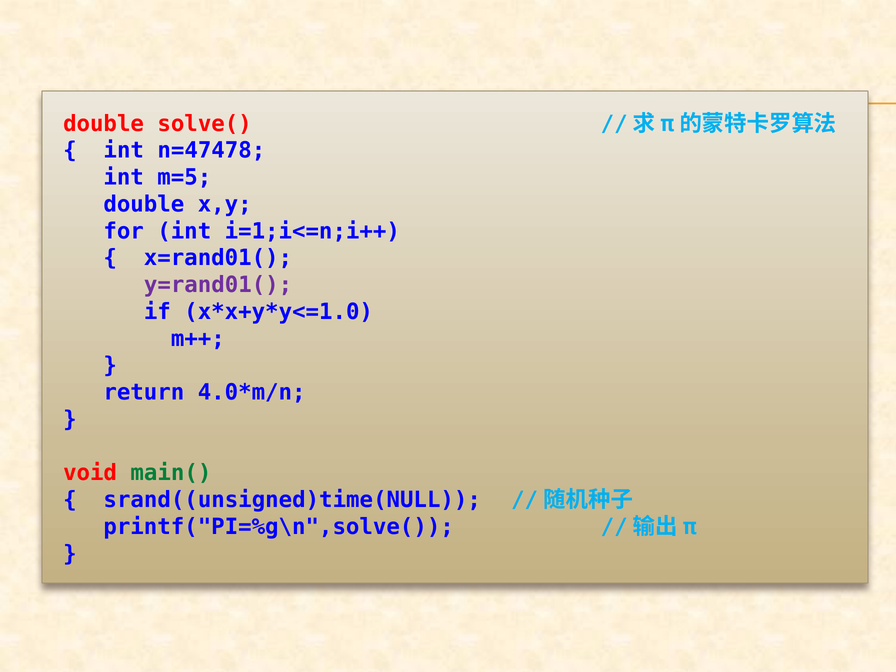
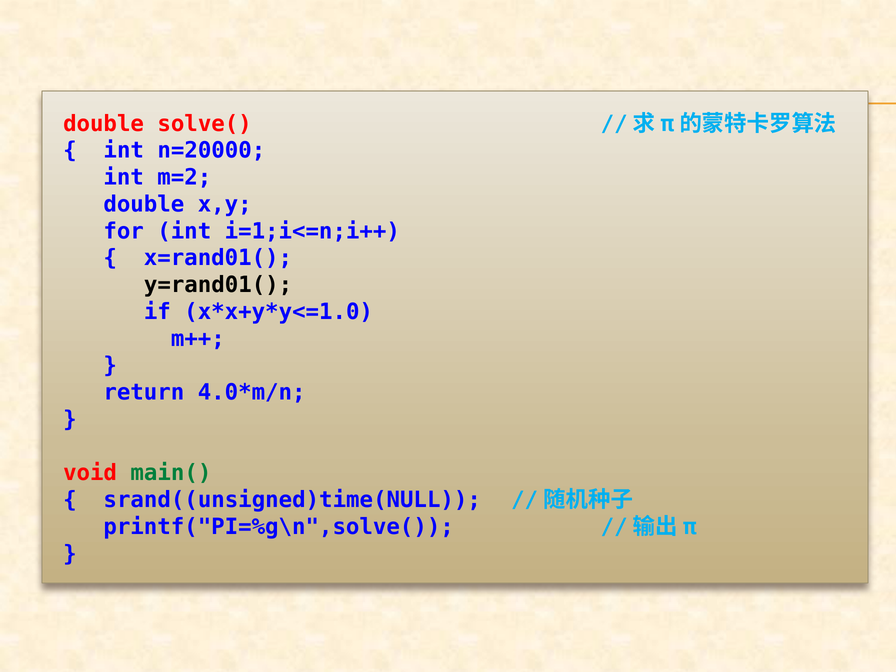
n=47478: n=47478 -> n=20000 (211, 151)
m=5: m=5 -> m=2 (184, 177)
y=rand01( colour: purple -> black (218, 285)
